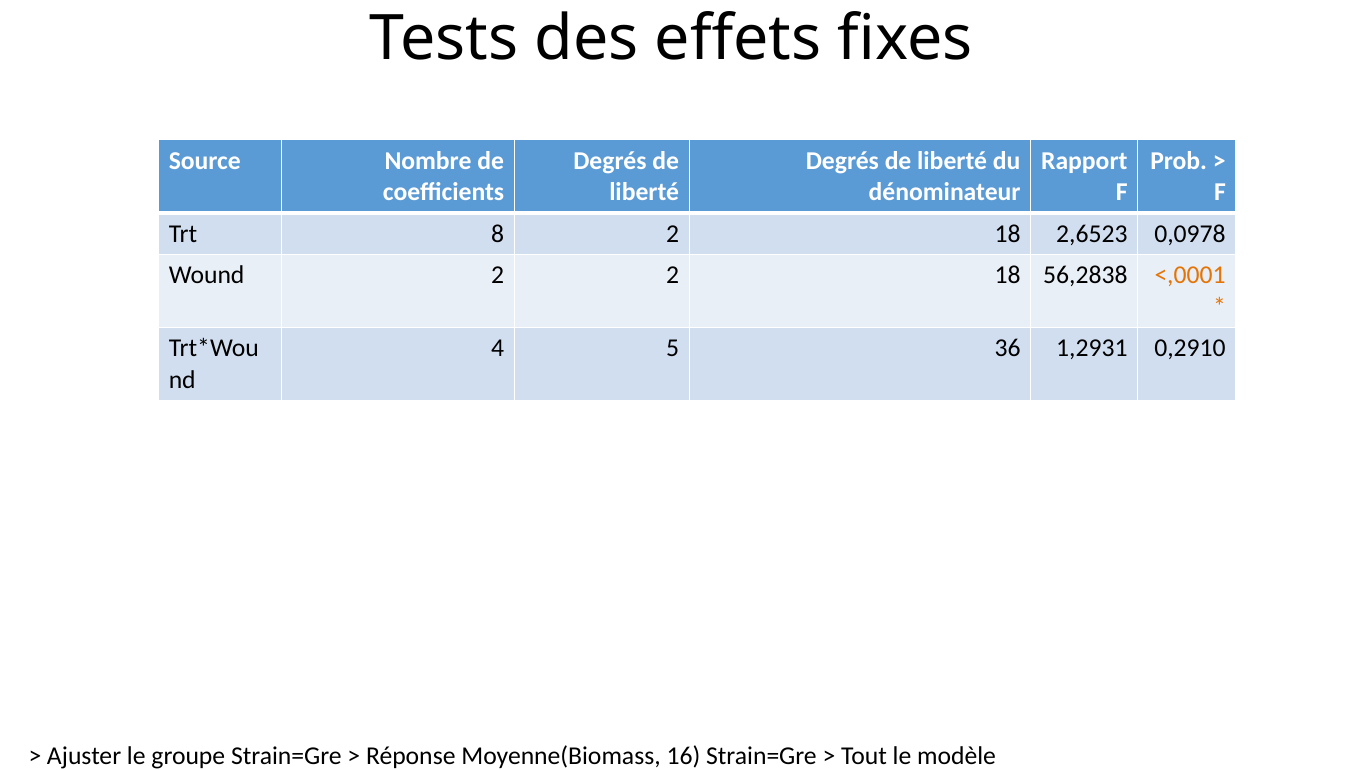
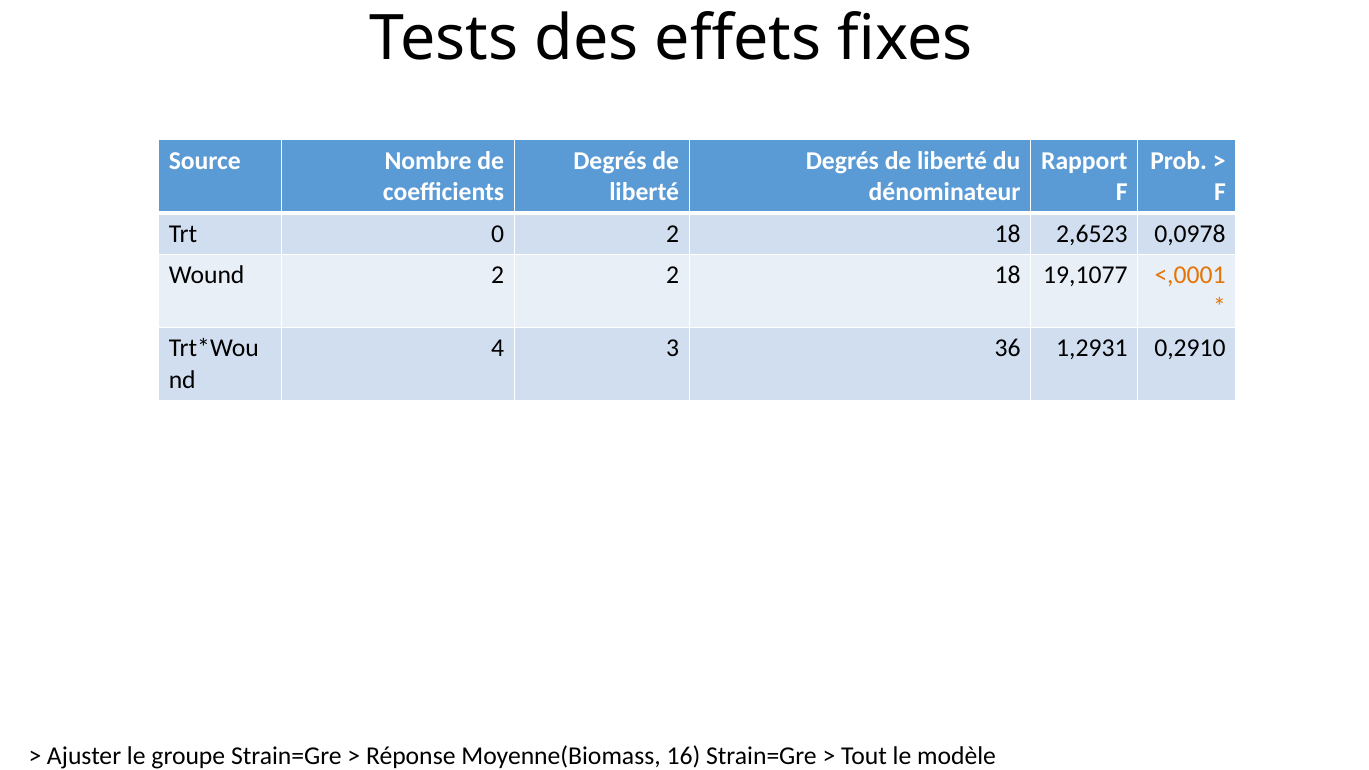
8: 8 -> 0 (498, 234)
56,2838: 56,2838 -> 19,1077 (1085, 275)
5: 5 -> 3 (673, 348)
